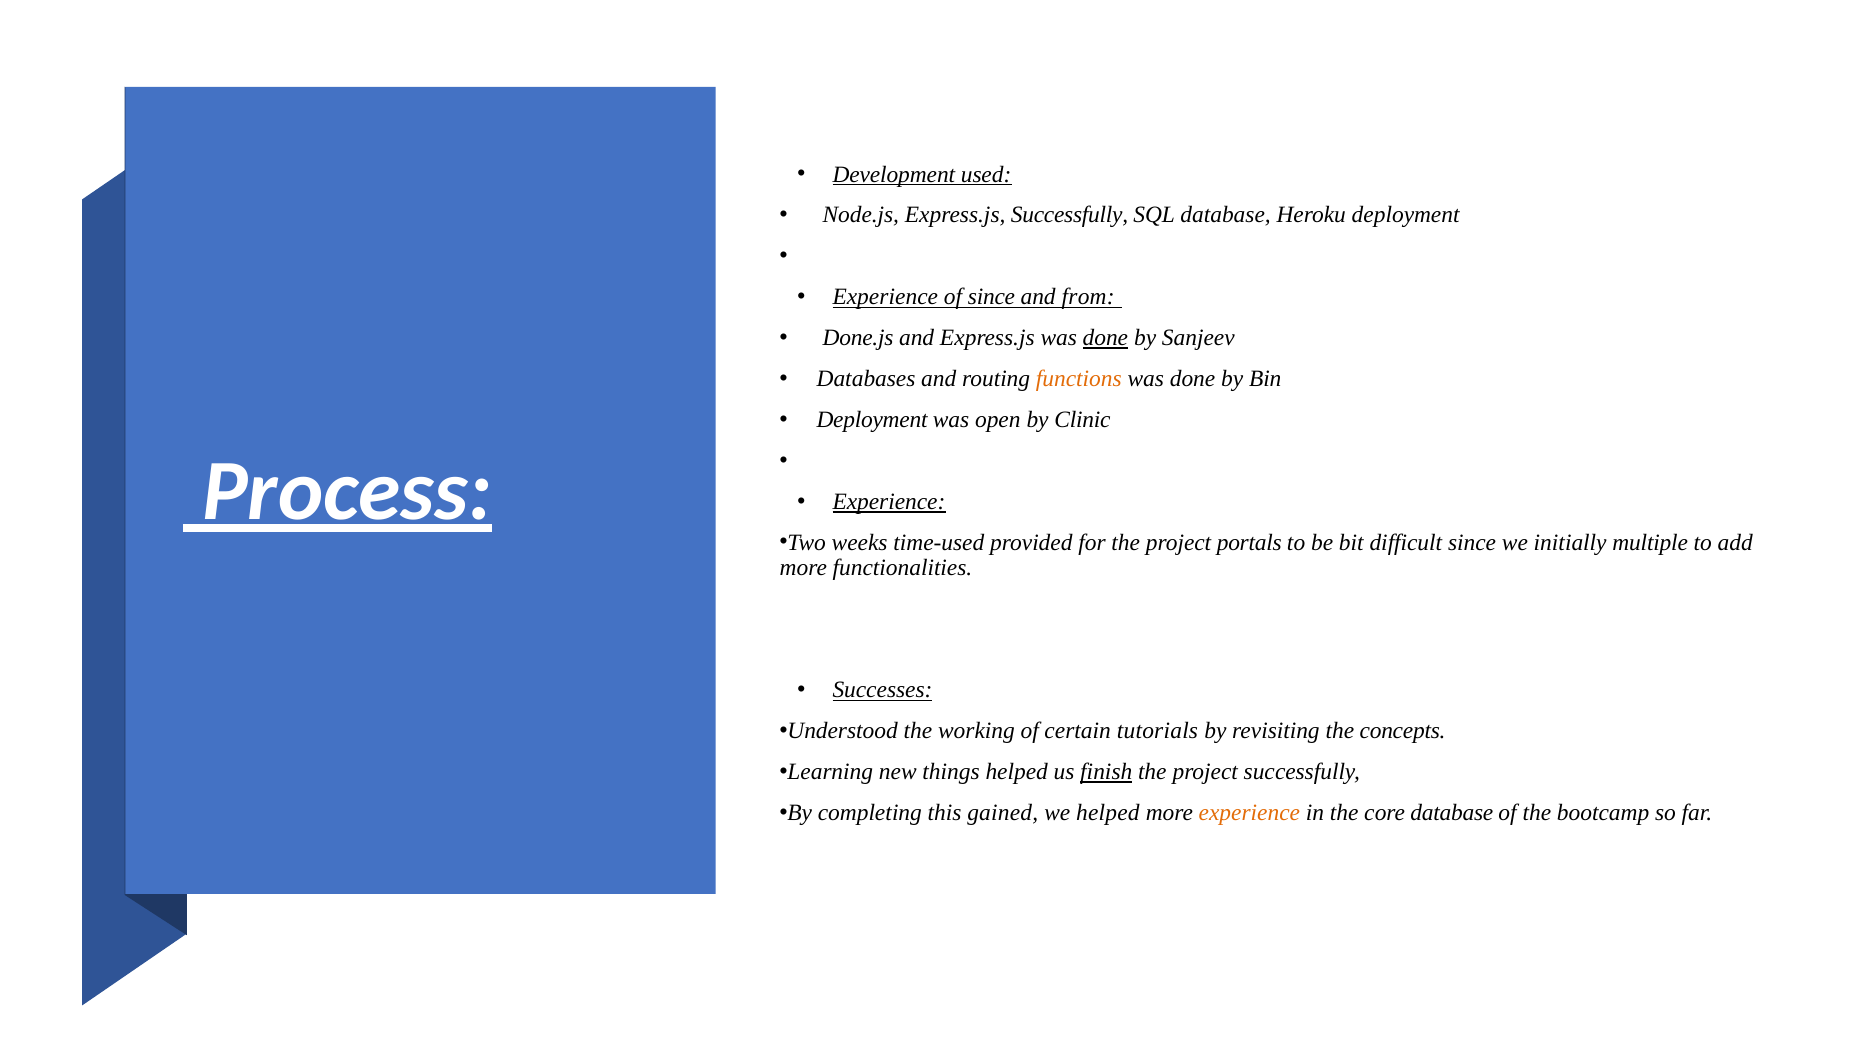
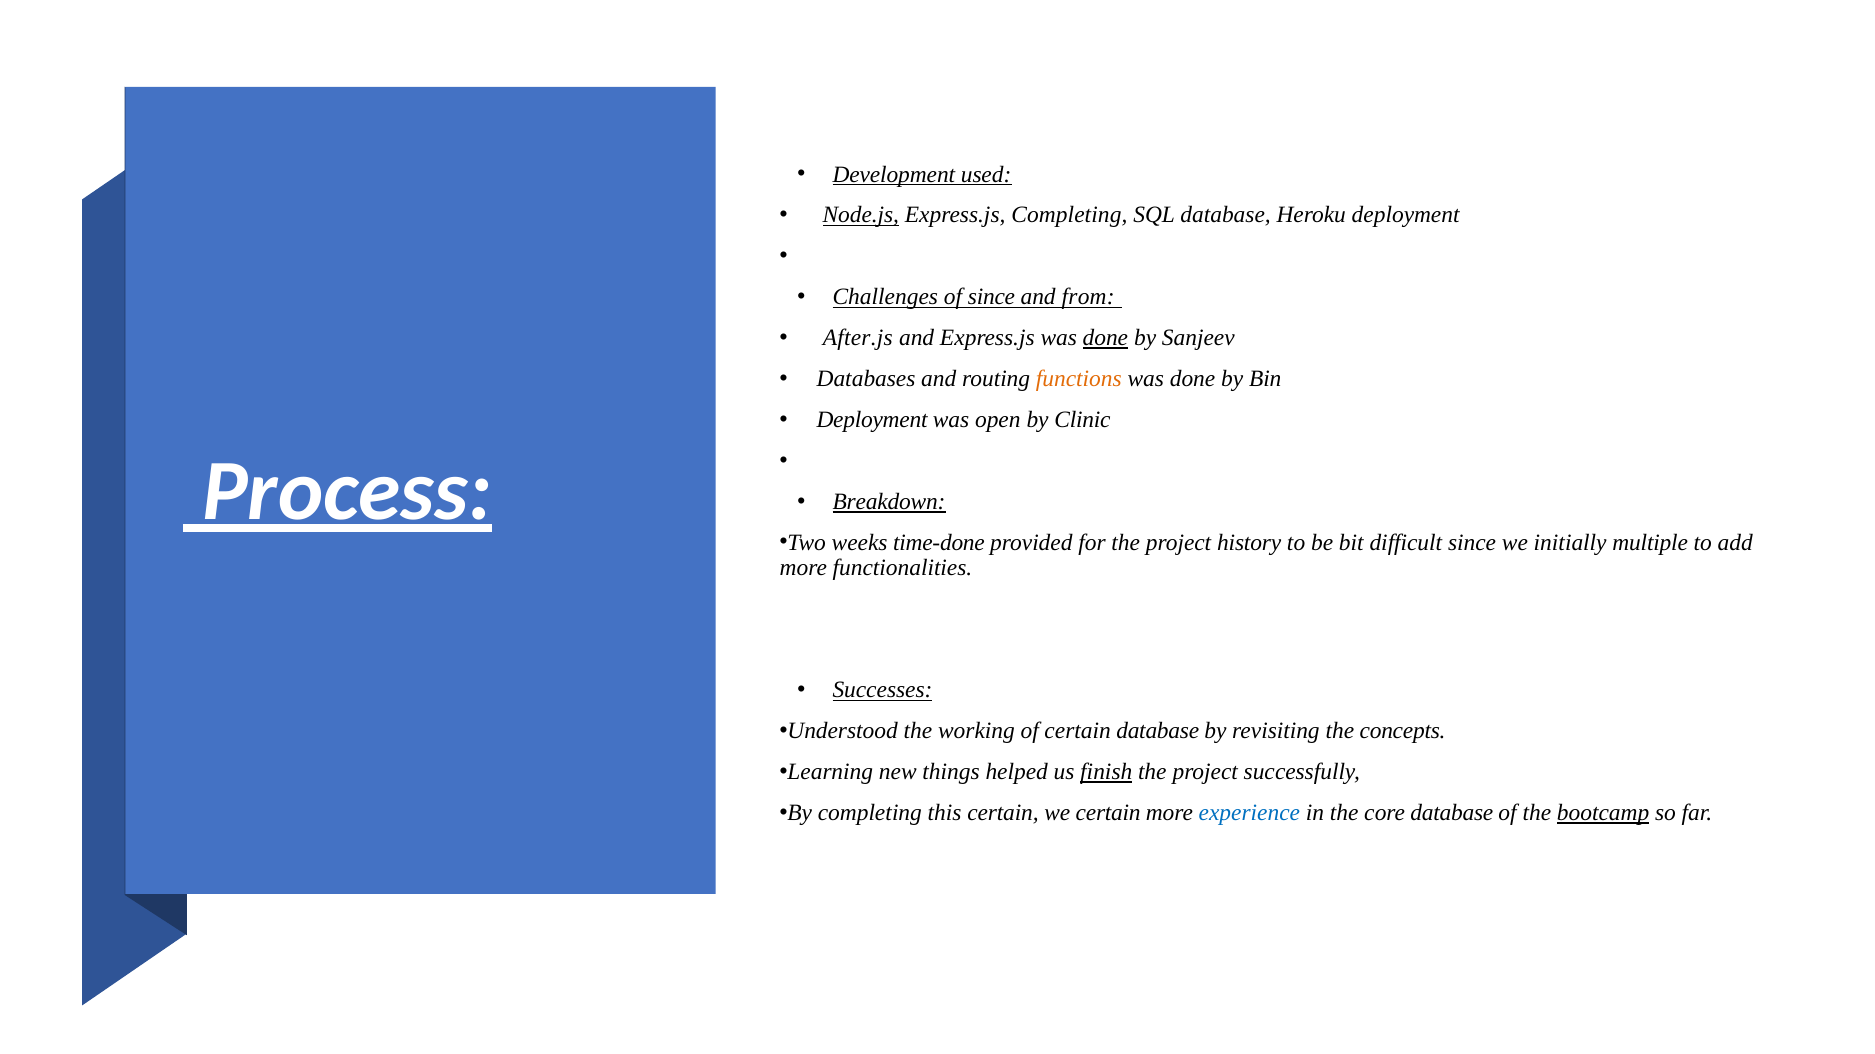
Node.js underline: none -> present (861, 215)
Express.js Successfully: Successfully -> Completing (1069, 215)
Experience: Experience -> Challenges (885, 297)
Done.js: Done.js -> After.js (858, 338)
Experience: Experience -> Breakdown (889, 502)
time-used: time-used -> time-done (939, 543)
portals: portals -> history (1249, 543)
certain tutorials: tutorials -> database (1158, 732)
this gained: gained -> certain (1003, 813)
we helped: helped -> certain (1108, 813)
experience colour: orange -> blue (1249, 813)
bootcamp underline: none -> present (1603, 813)
